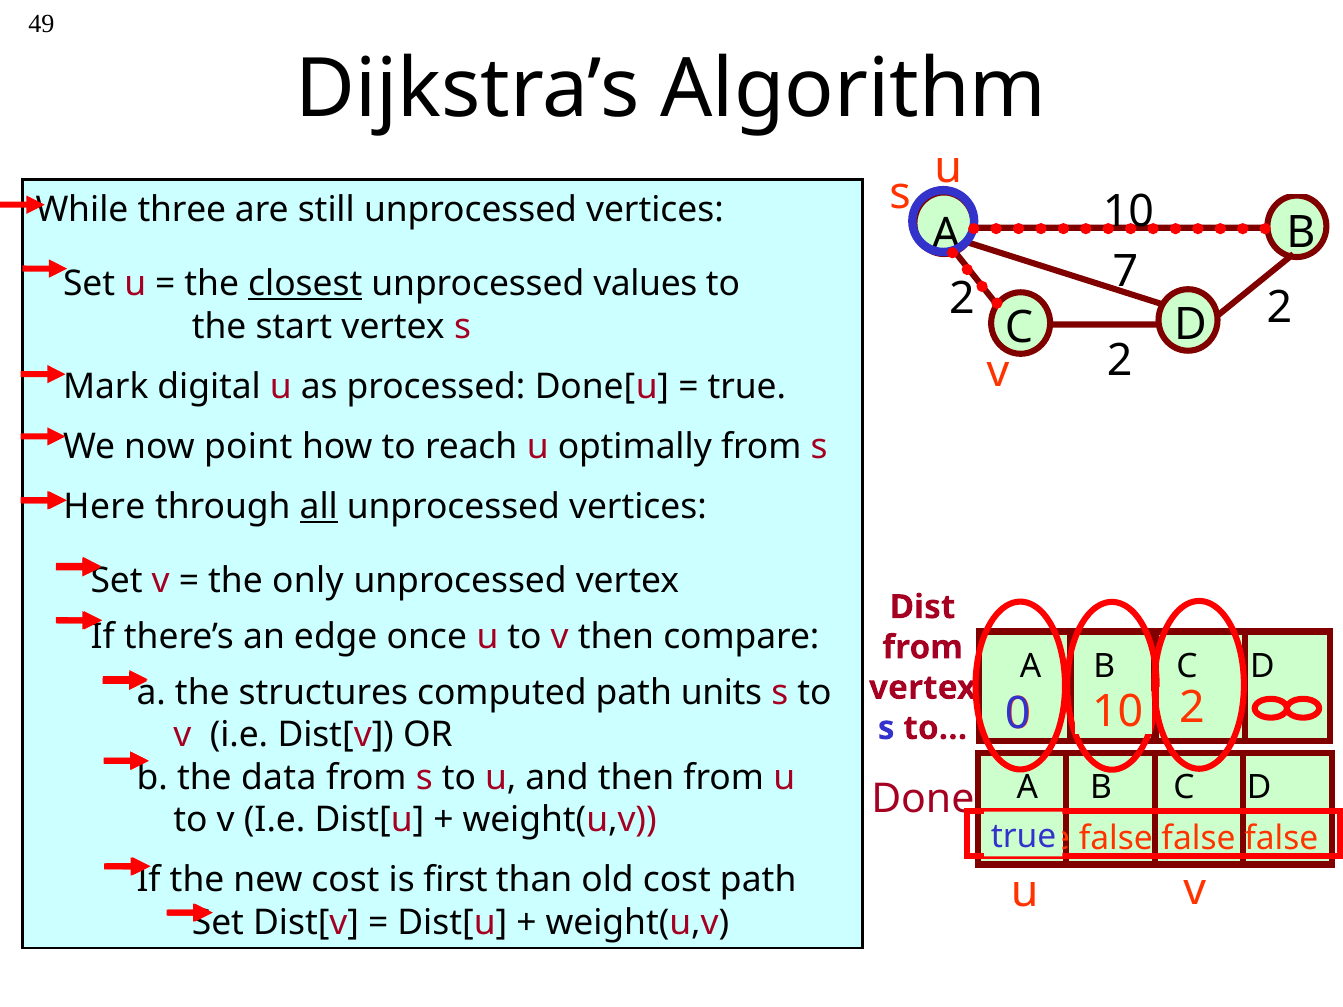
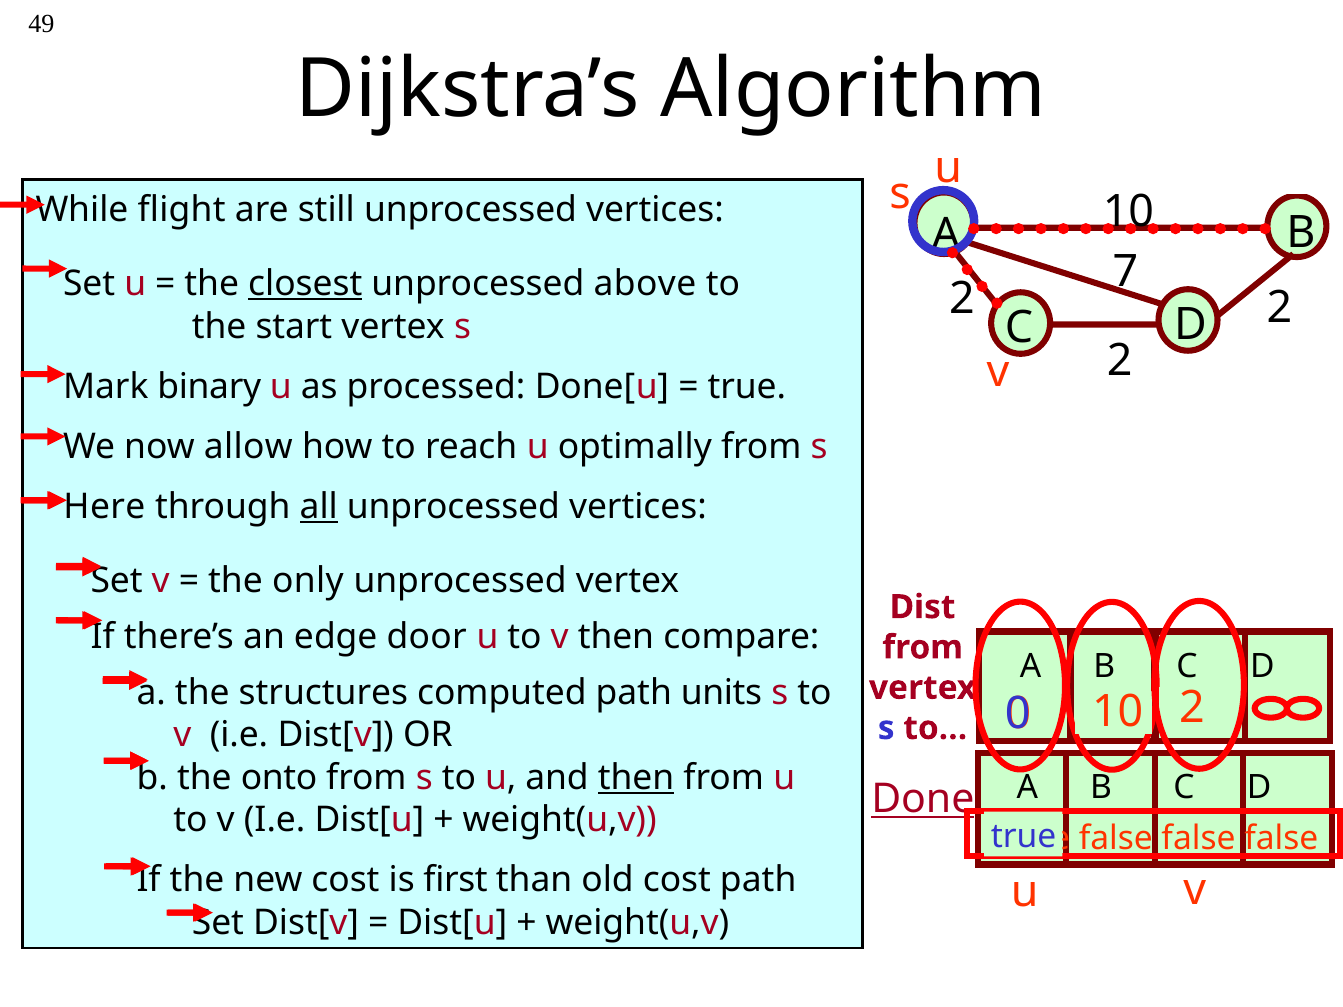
three: three -> flight (182, 210)
values: values -> above (645, 284)
digital: digital -> binary (209, 387)
point: point -> allow (248, 447)
once: once -> door (427, 637)
data: data -> onto (279, 778)
then underline: none -> present (636, 778)
Done underline: none -> present (923, 800)
